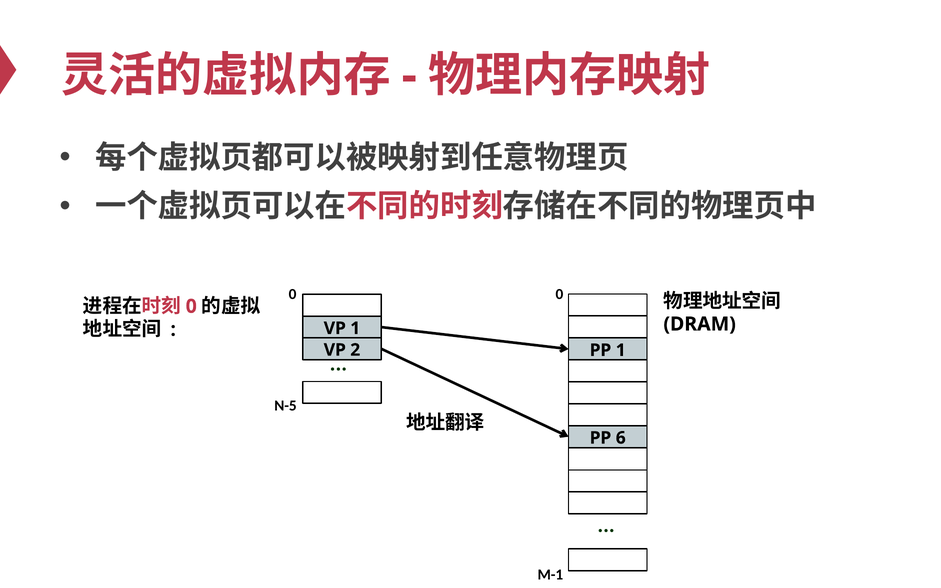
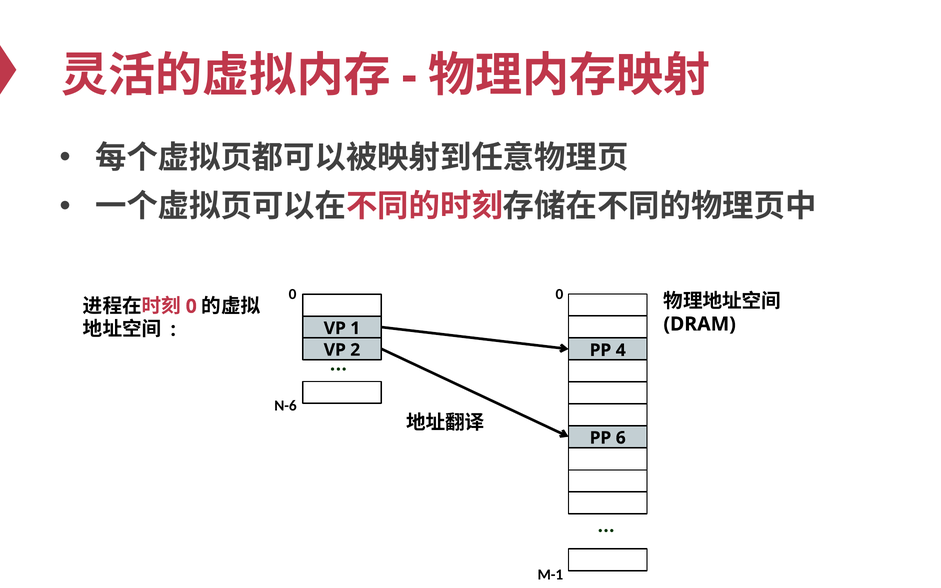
PP 1: 1 -> 4 (621, 350)
N-5: N-5 -> N-6 (286, 406)
